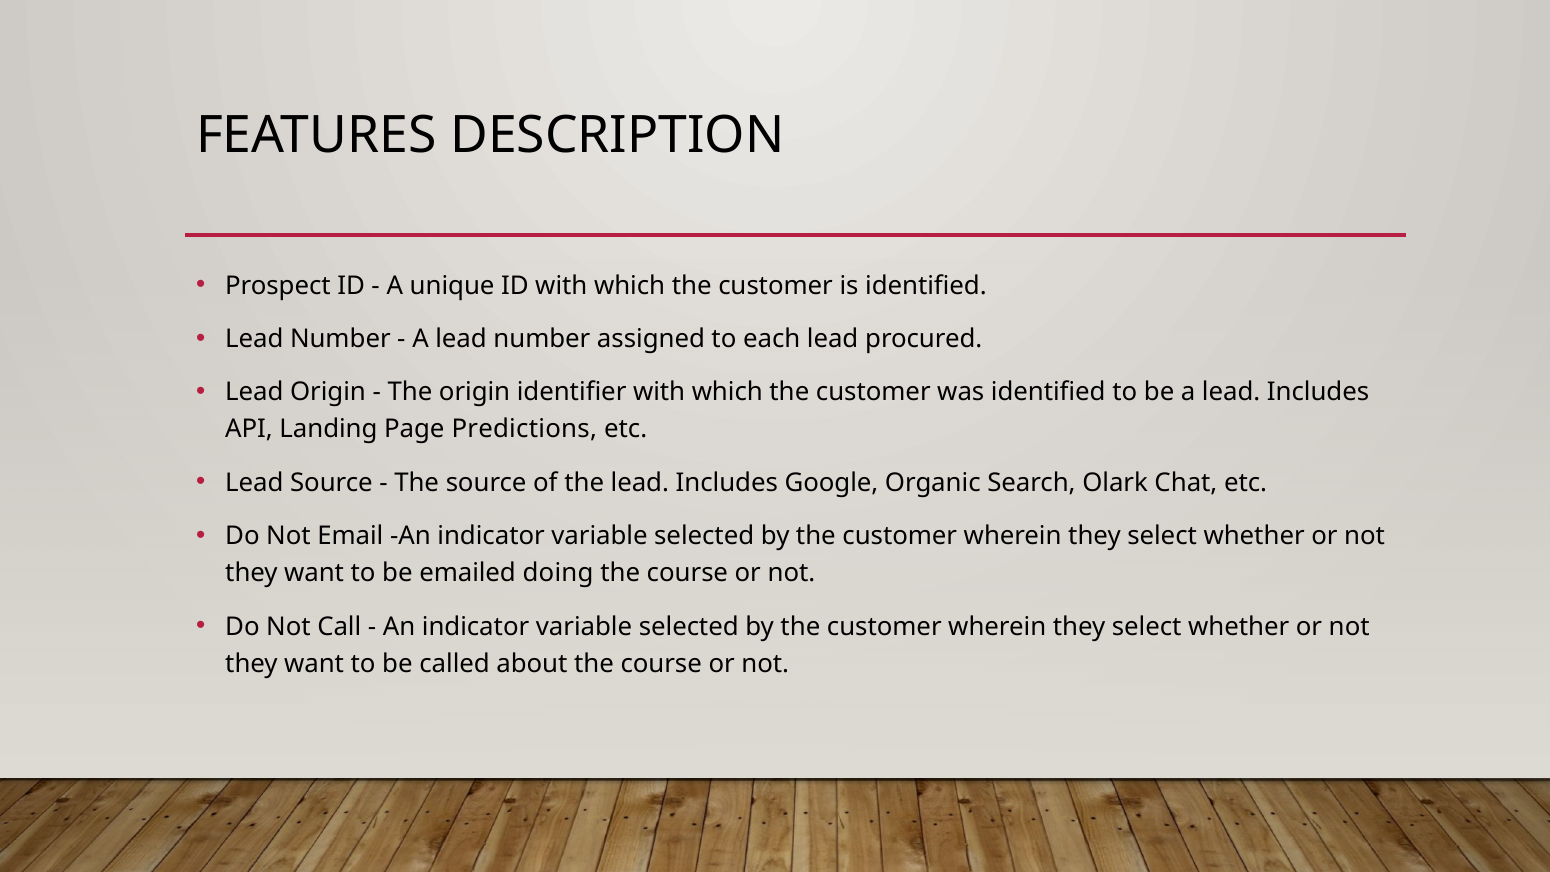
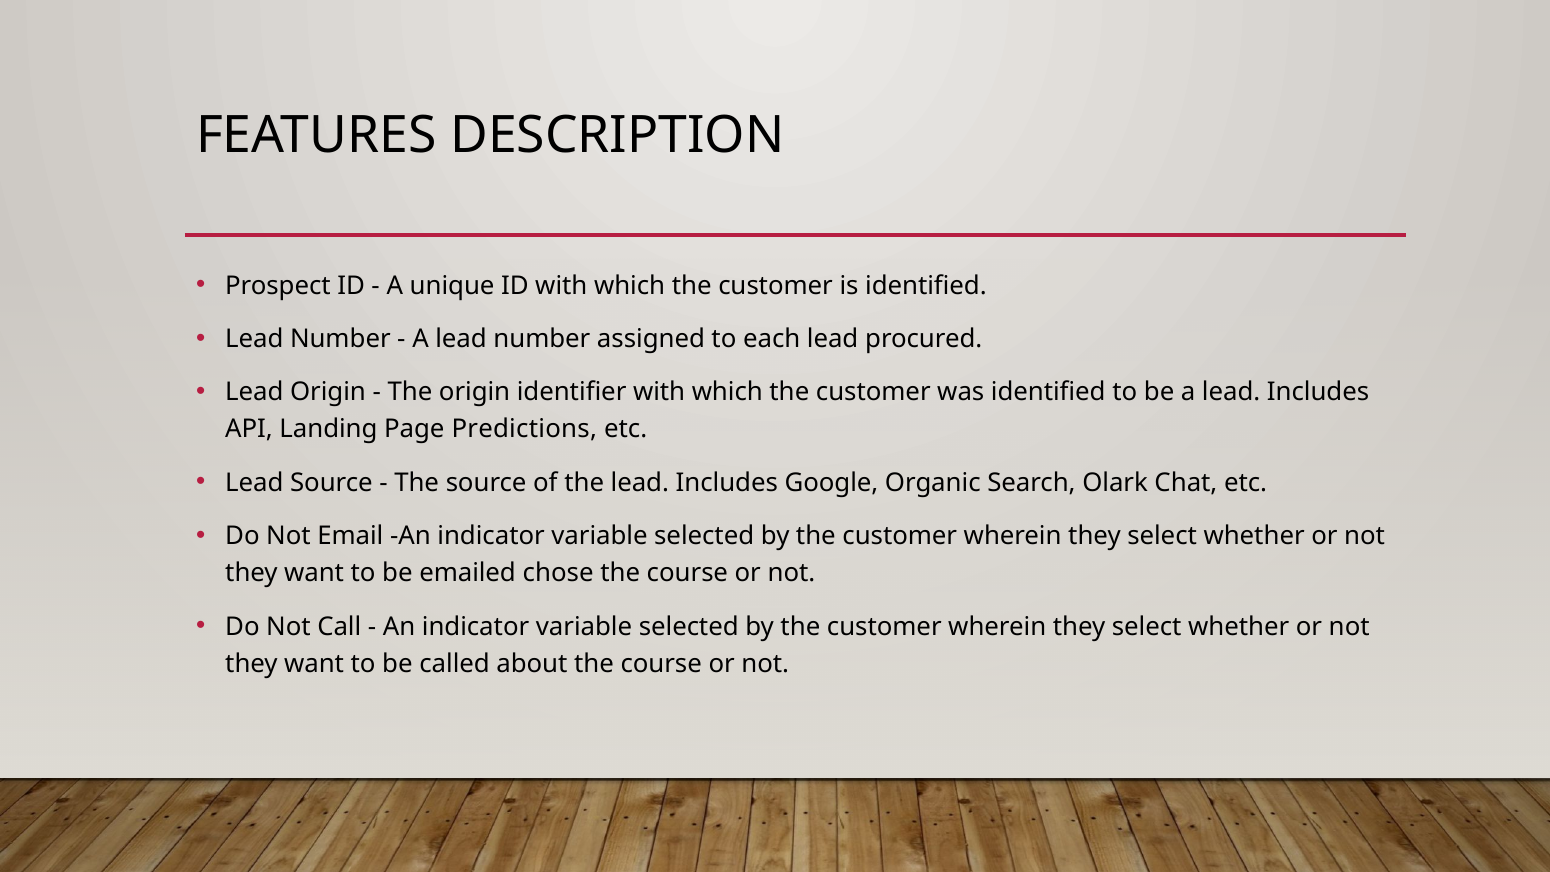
doing: doing -> chose (558, 573)
